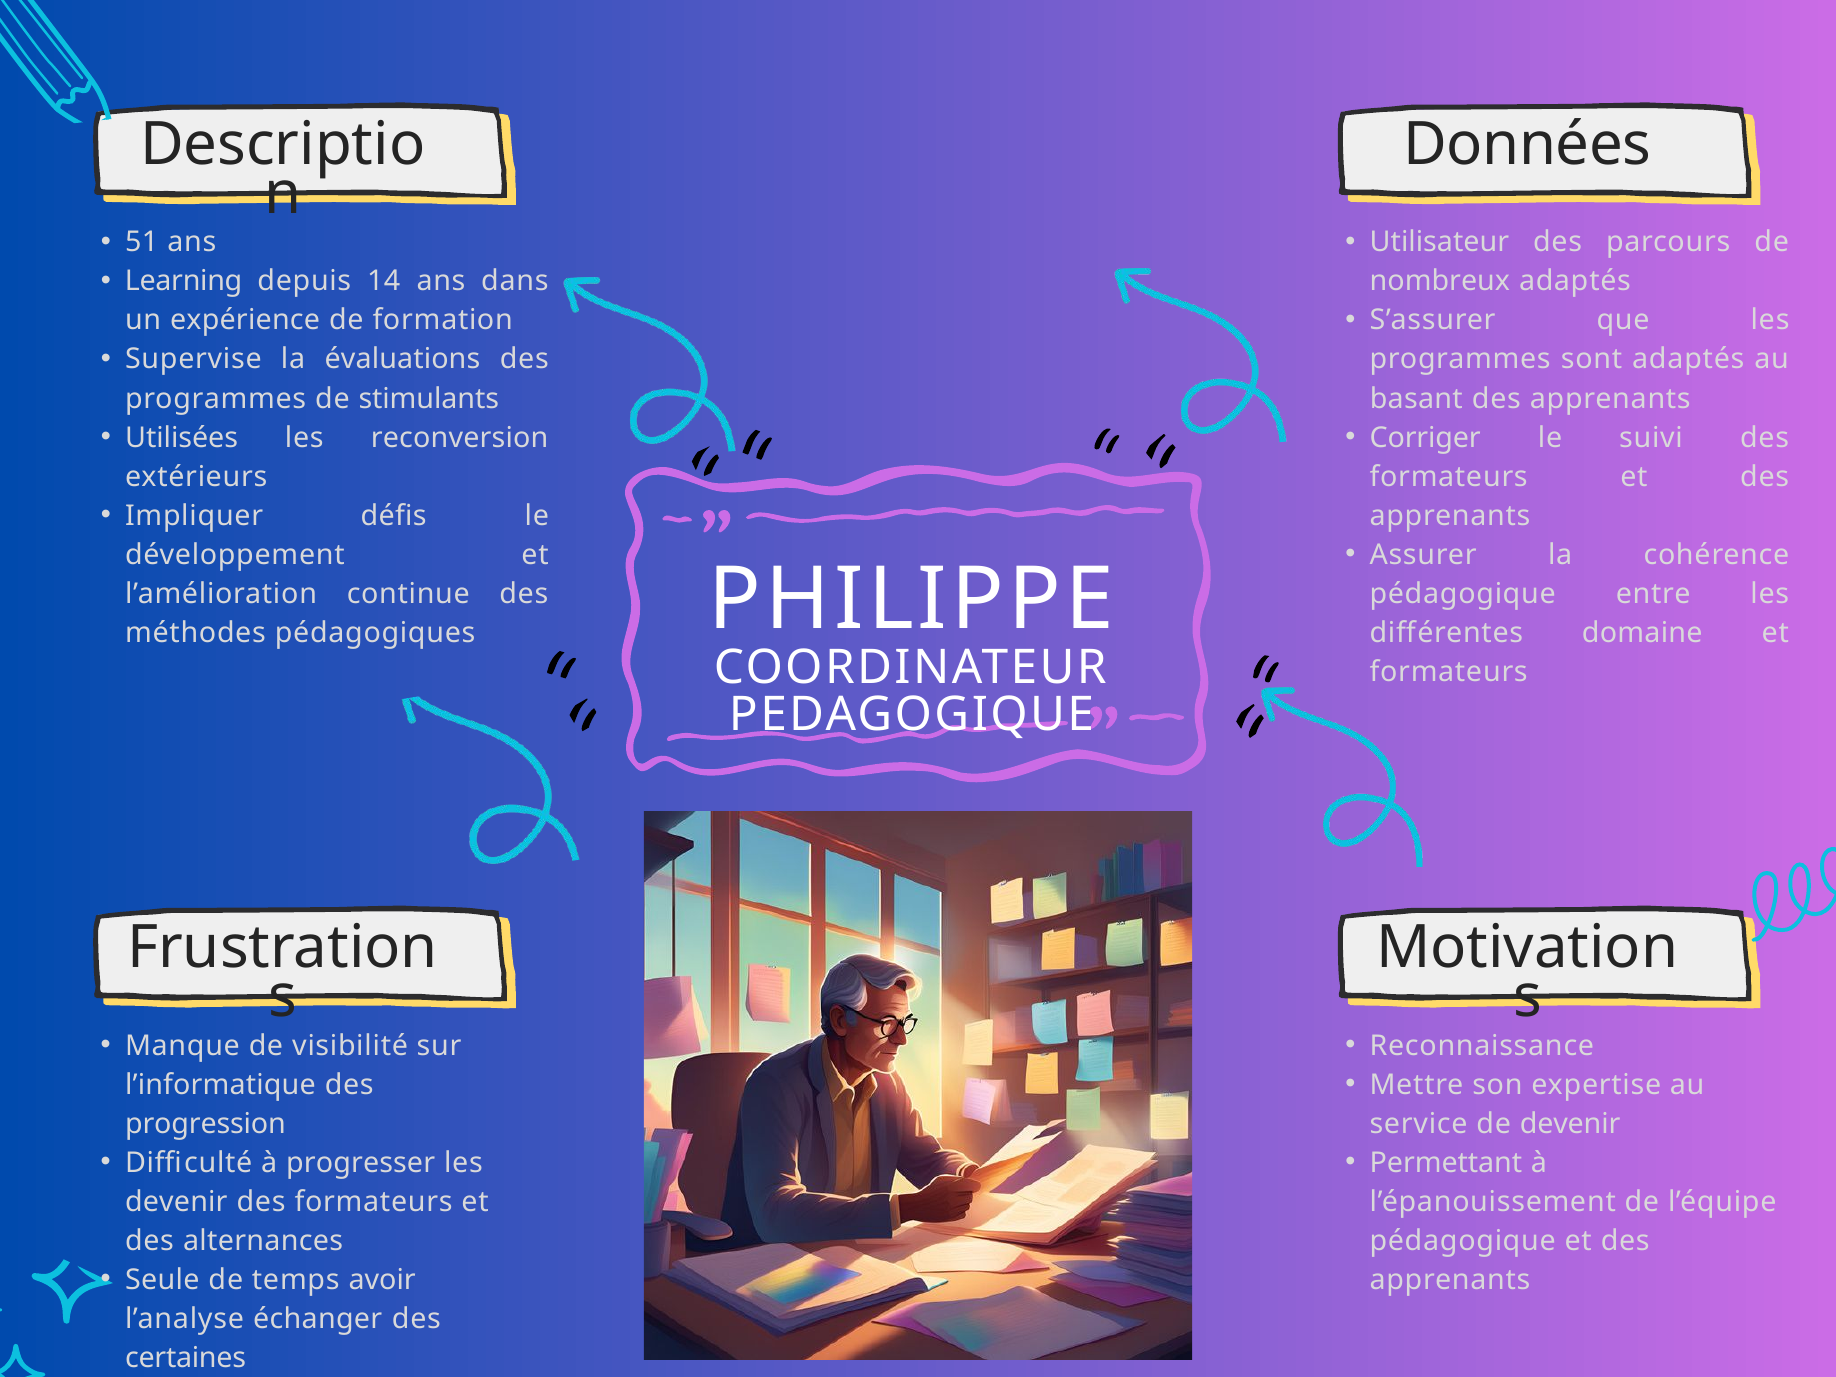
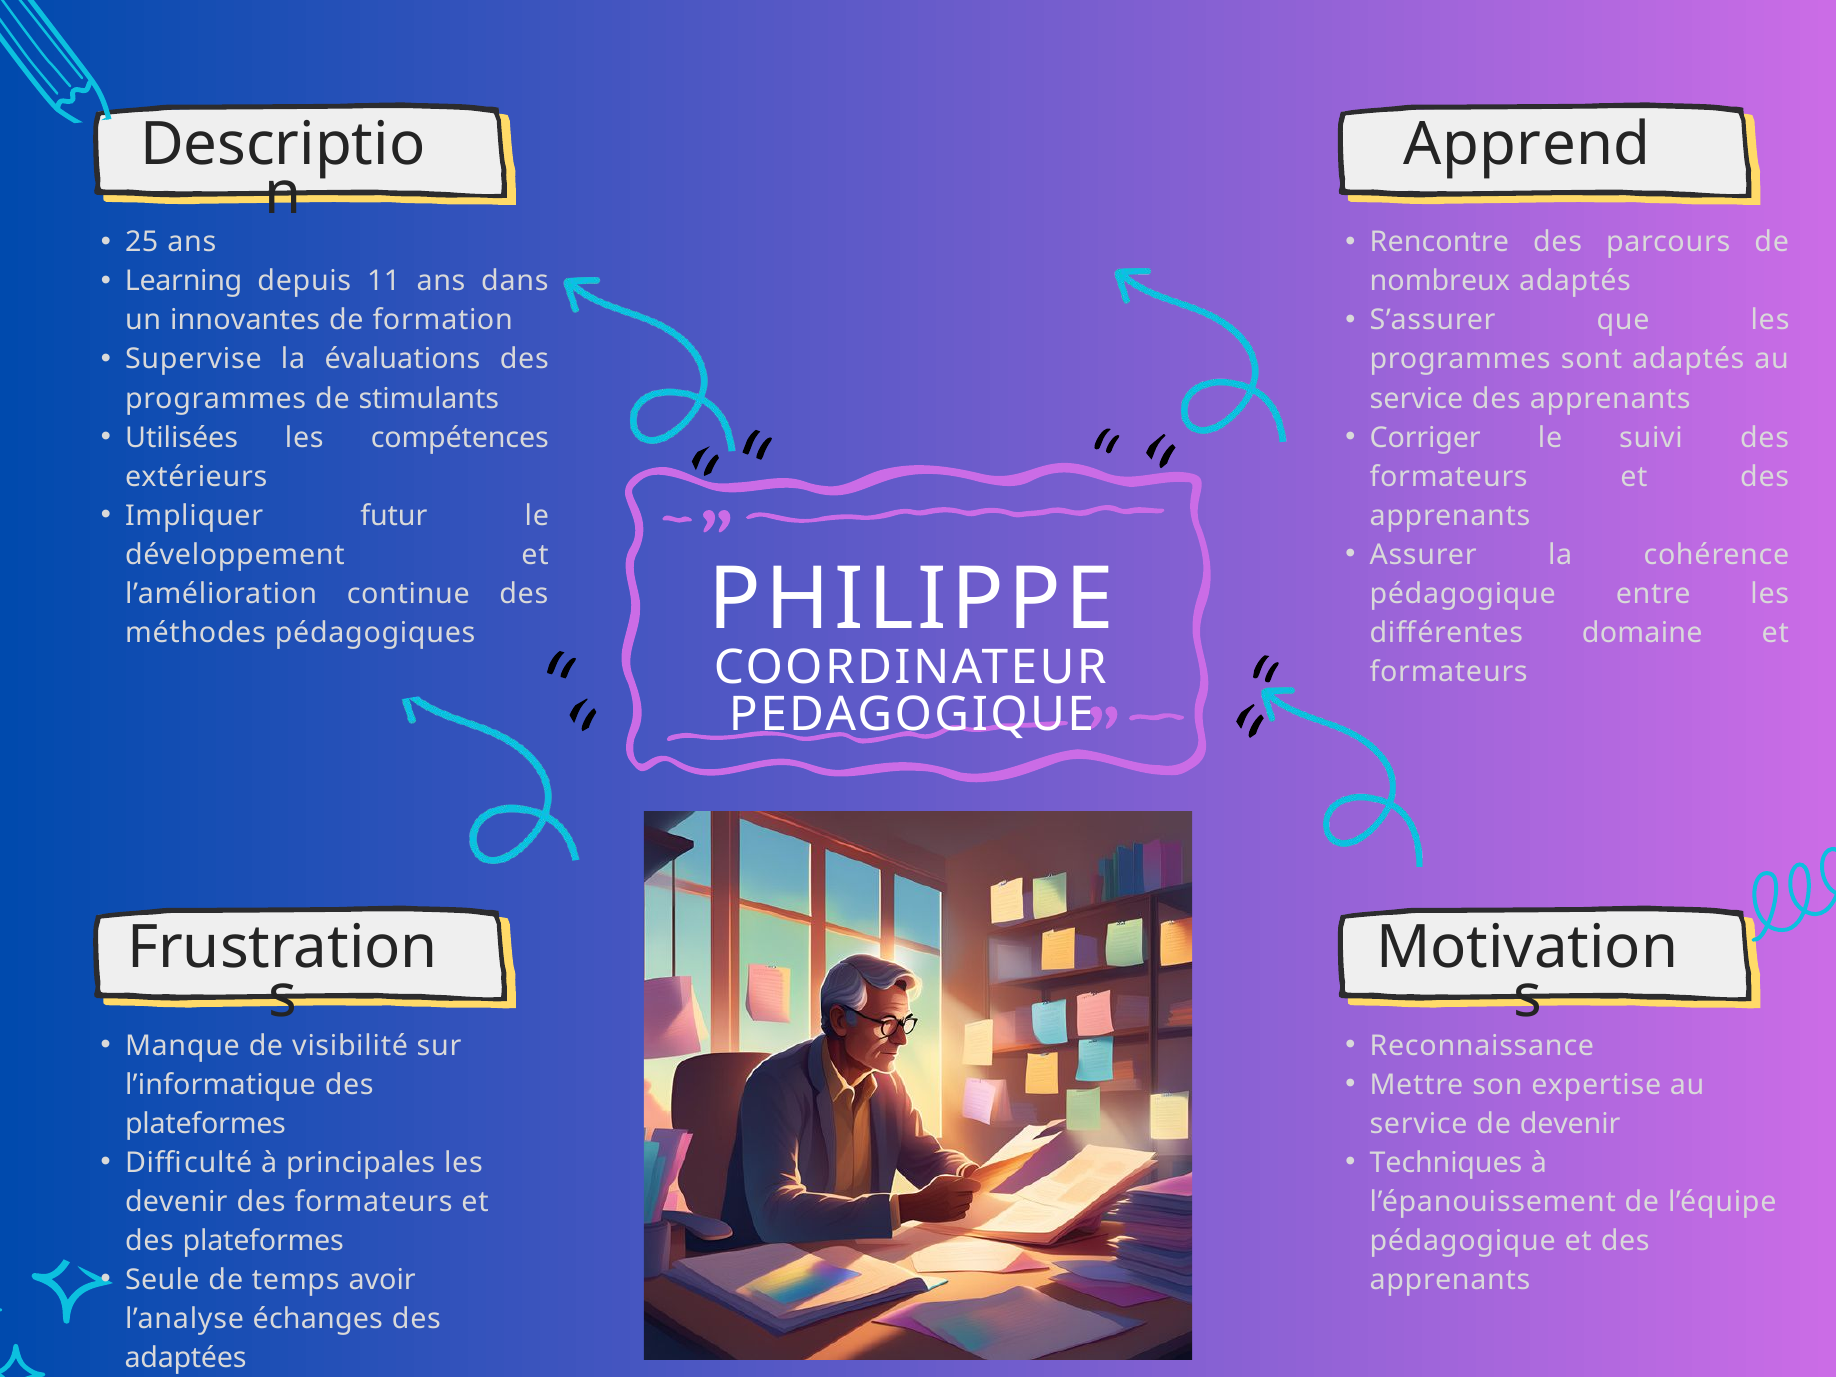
Données: Données -> Apprend (1527, 144)
51: 51 -> 25 (142, 242)
Utilisateur: Utilisateur -> Rencontre (1439, 242)
14: 14 -> 11 (384, 281)
expérience: expérience -> innovantes (245, 320)
basant: basant -> service (1416, 399)
reconversion: reconversion -> compétences (460, 438)
défis: défis -> futur (394, 516)
progression: progression -> plateformes (206, 1124)
progresser: progresser -> principales (361, 1163)
Permettant: Permettant -> Techniques (1446, 1163)
alternances: alternances -> plateformes (263, 1241)
échanger: échanger -> échanges (318, 1319)
certaines: certaines -> adaptées (186, 1358)
